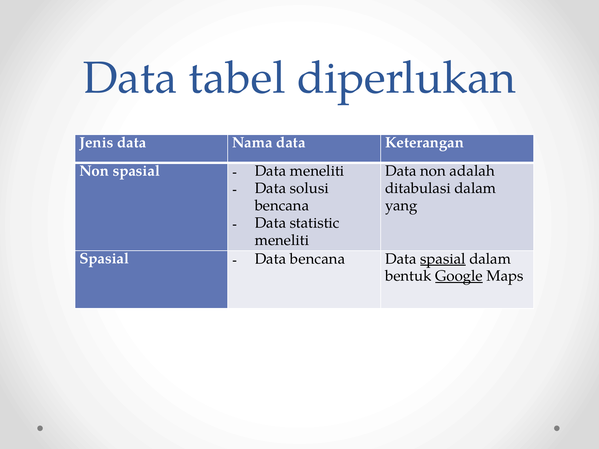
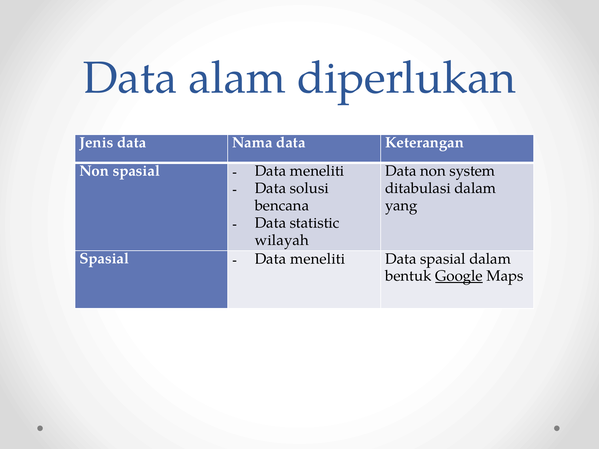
tabel: tabel -> alam (237, 78)
adalah: adalah -> system (472, 171)
meneliti: meneliti -> wilayah (282, 240)
bencana: bencana -> meneliti (318, 259)
spasial underline: present -> none (443, 259)
